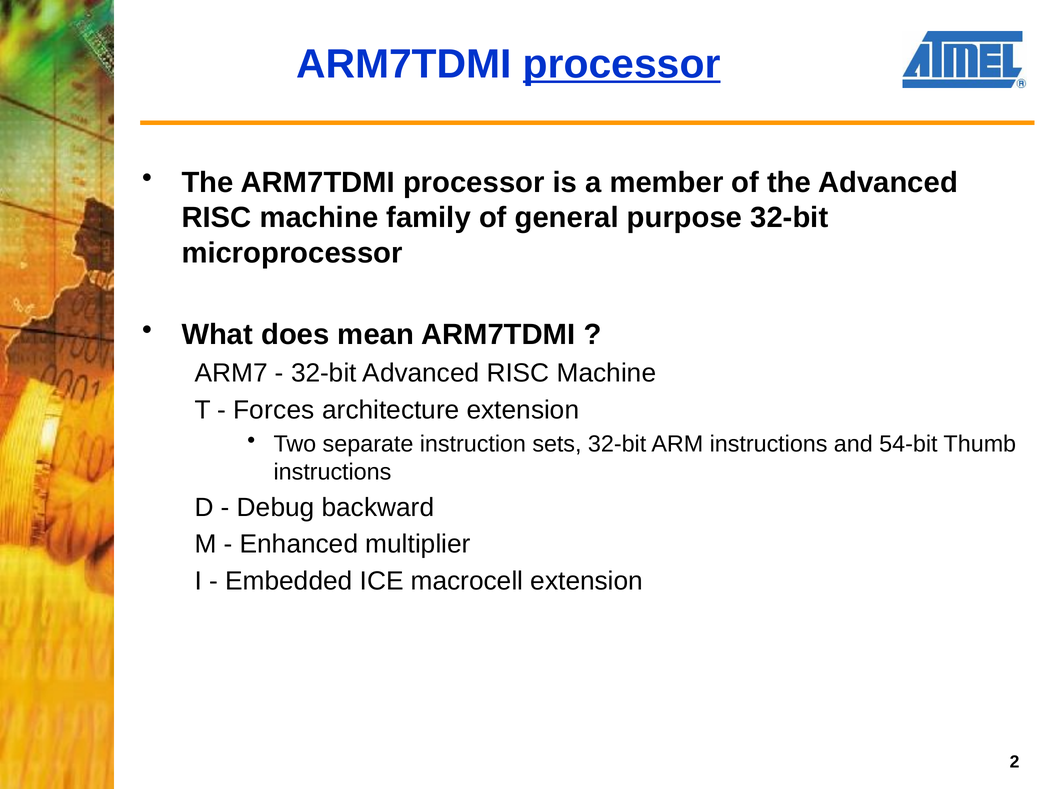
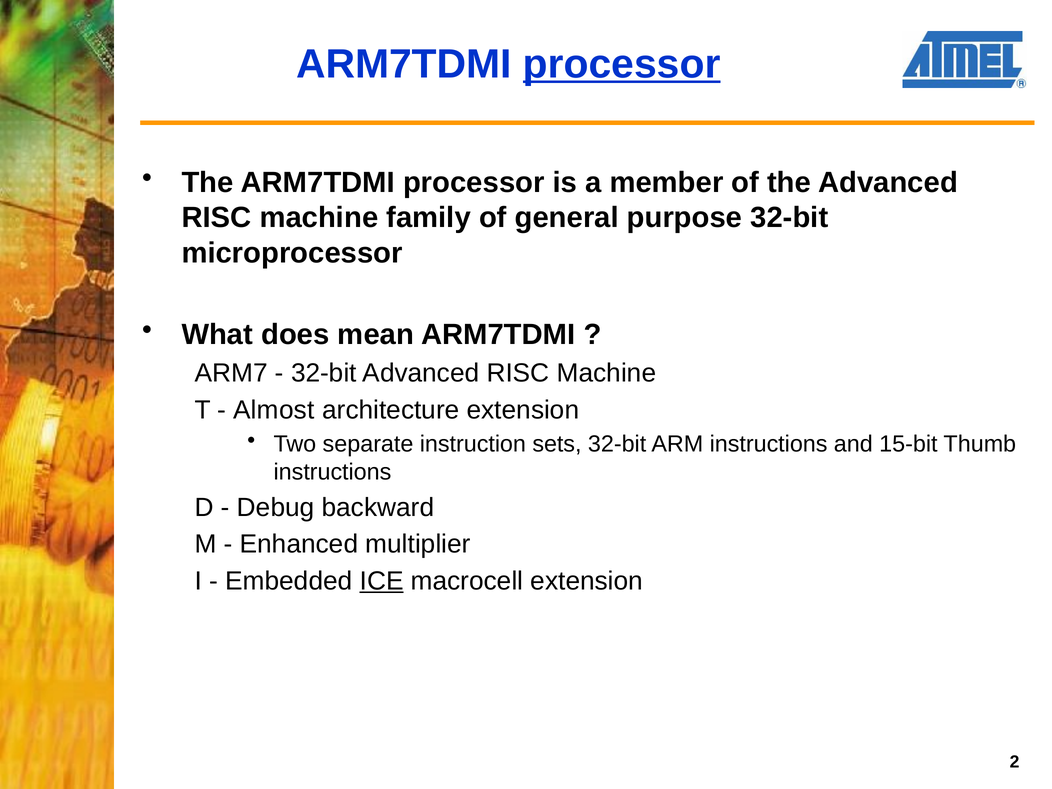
Forces: Forces -> Almost (274, 410)
54-bit: 54-bit -> 15-bit (908, 444)
ICE underline: none -> present (382, 581)
